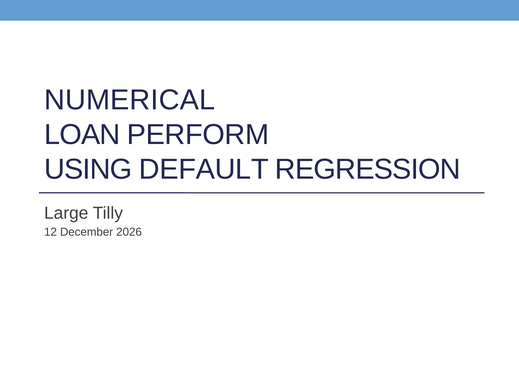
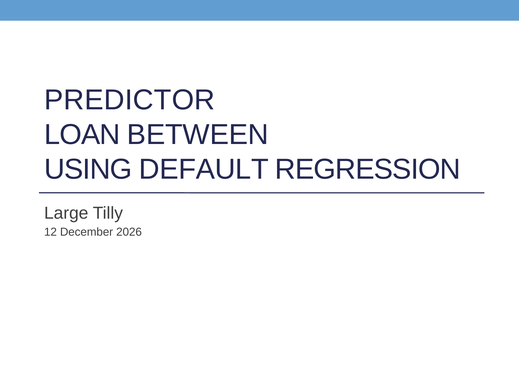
NUMERICAL: NUMERICAL -> PREDICTOR (130, 100)
PERFORM: PERFORM -> BETWEEN (198, 135)
